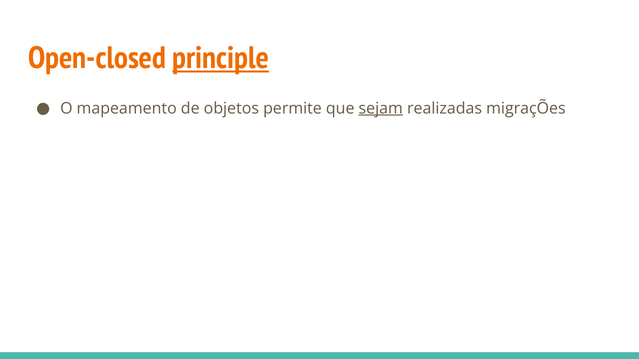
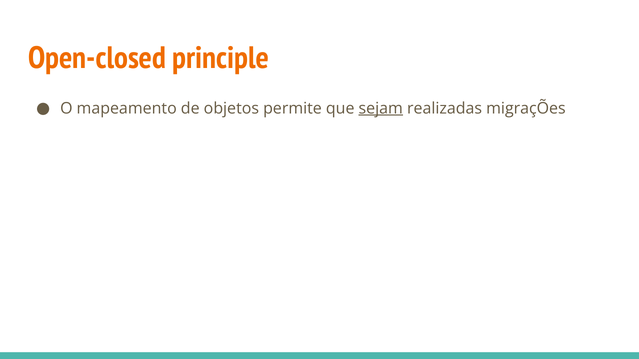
principle underline: present -> none (221, 58)
